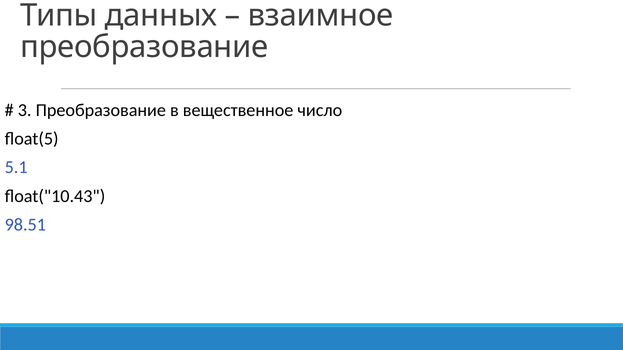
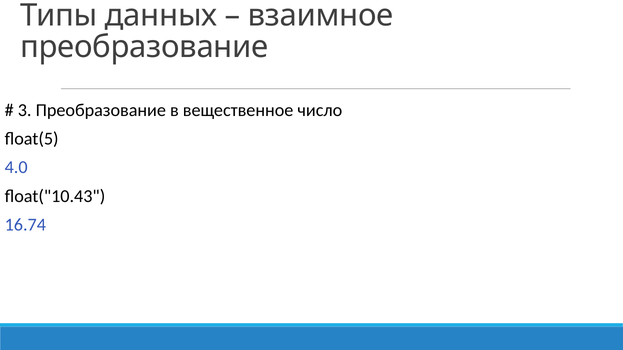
5.1: 5.1 -> 4.0 (16, 168)
98.51: 98.51 -> 16.74 (25, 225)
